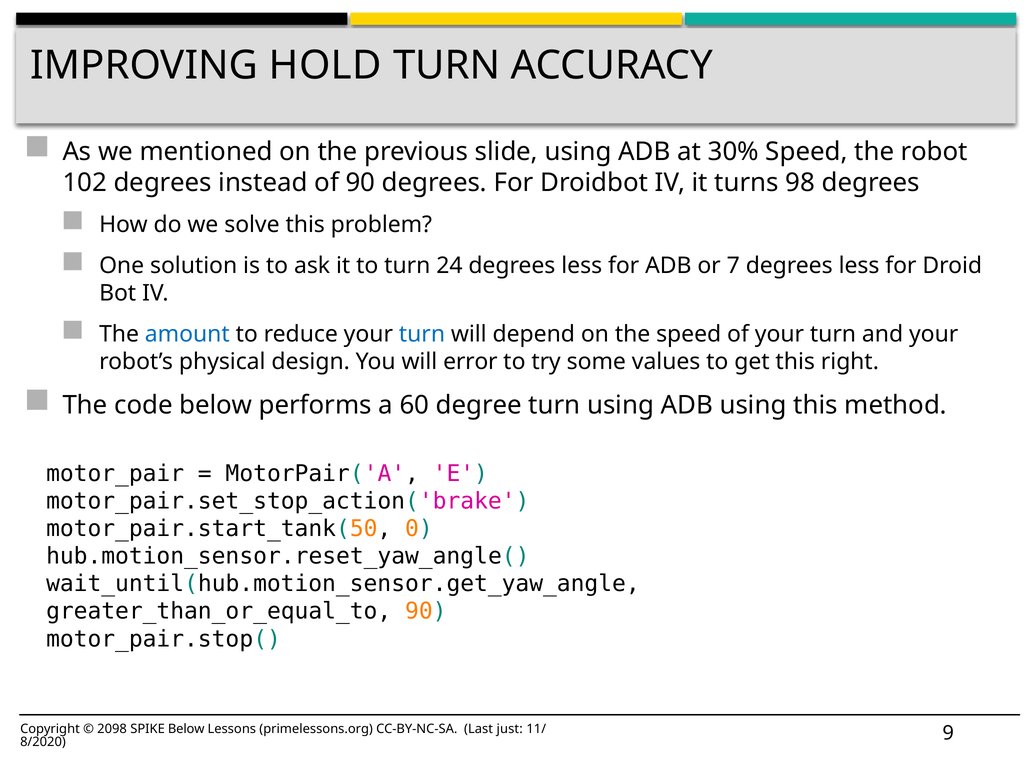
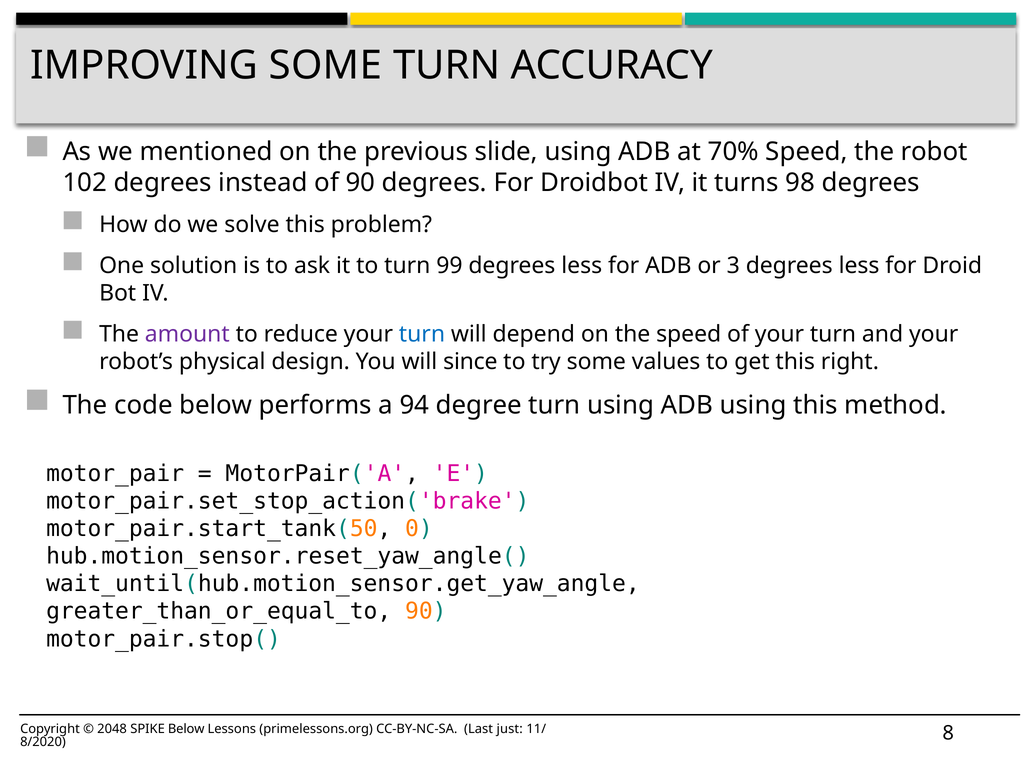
IMPROVING HOLD: HOLD -> SOME (325, 65)
30%: 30% -> 70% (733, 152)
24: 24 -> 99 (449, 266)
7: 7 -> 3 (733, 266)
amount colour: blue -> purple (187, 334)
error: error -> since (470, 362)
60: 60 -> 94 (414, 405)
2098: 2098 -> 2048 (112, 729)
9: 9 -> 8 (948, 734)
